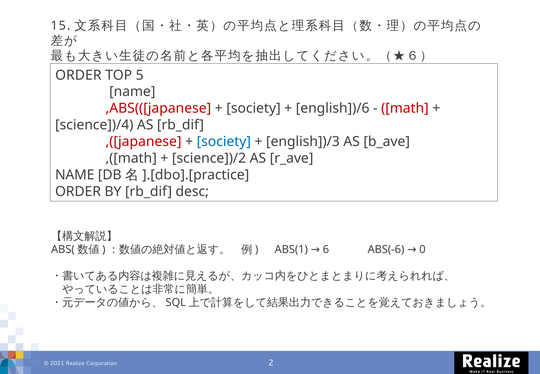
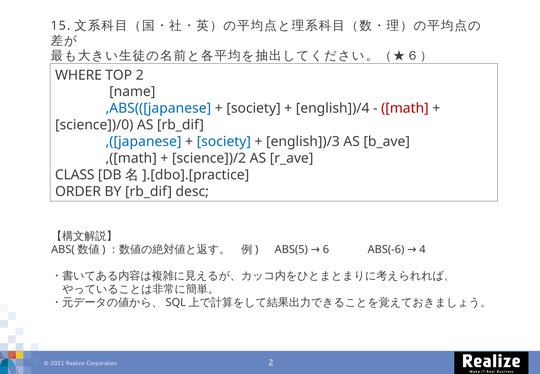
ORDER: ORDER -> WHERE (78, 75)
TOP 5: 5 -> 2 (140, 75)
,ABS(([japanese colour: red -> blue (158, 108)
english])/6: english])/6 -> english])/4 (333, 108)
science])/4: science])/4 -> science])/0 (94, 125)
,([japanese colour: red -> blue (144, 142)
NAME: NAME -> CLASS (75, 175)
0: 0 -> 4 (422, 249)
ABS(1: ABS(1 -> ABS(5 (291, 249)
